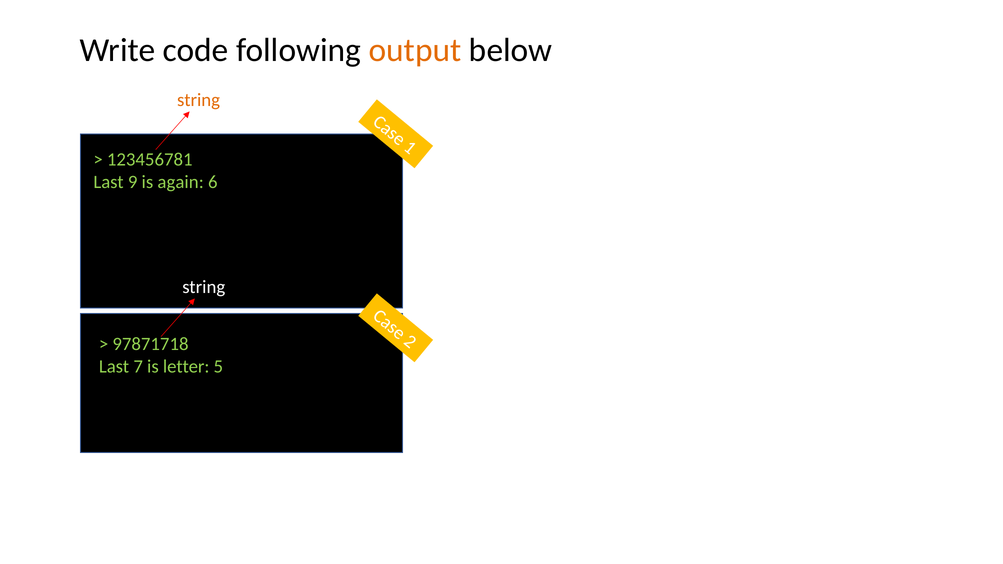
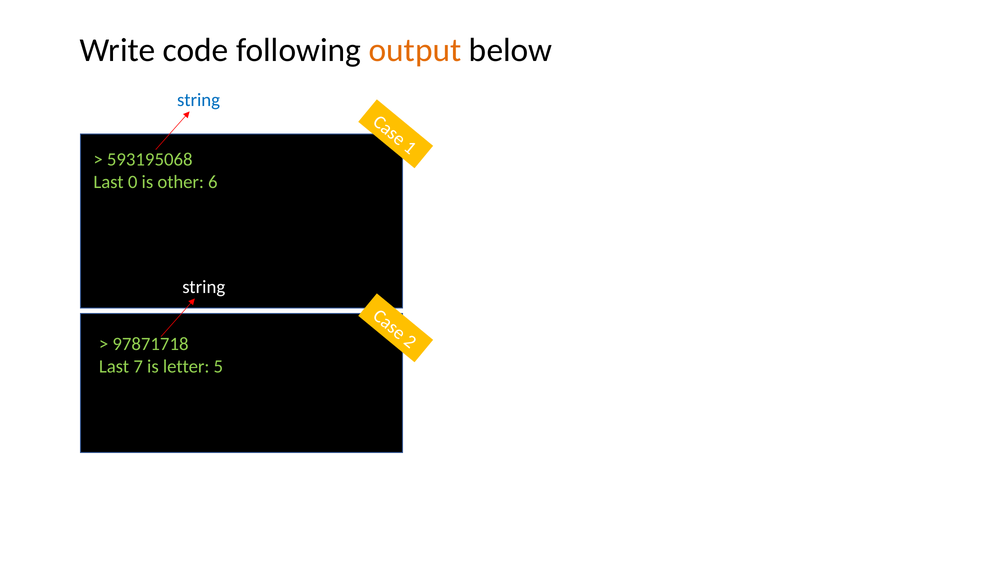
string colour: orange -> blue (199, 100)
123456781: 123456781 -> 593195068 (150, 160)
9: 9 -> 0 (133, 182)
again: again -> other (181, 182)
